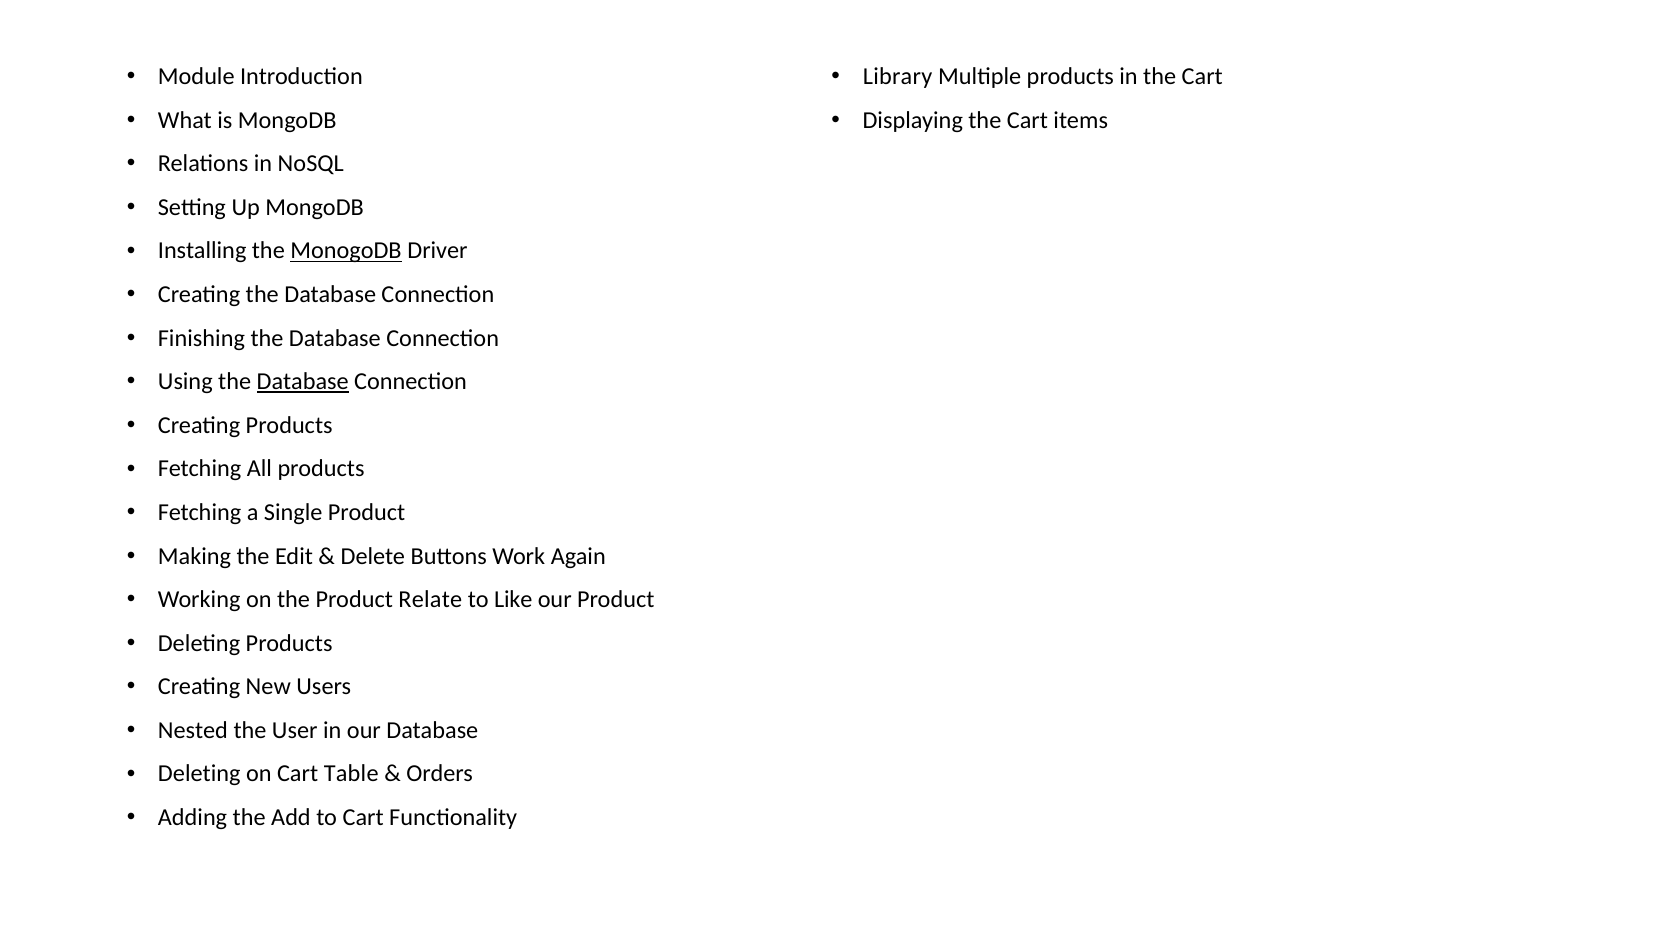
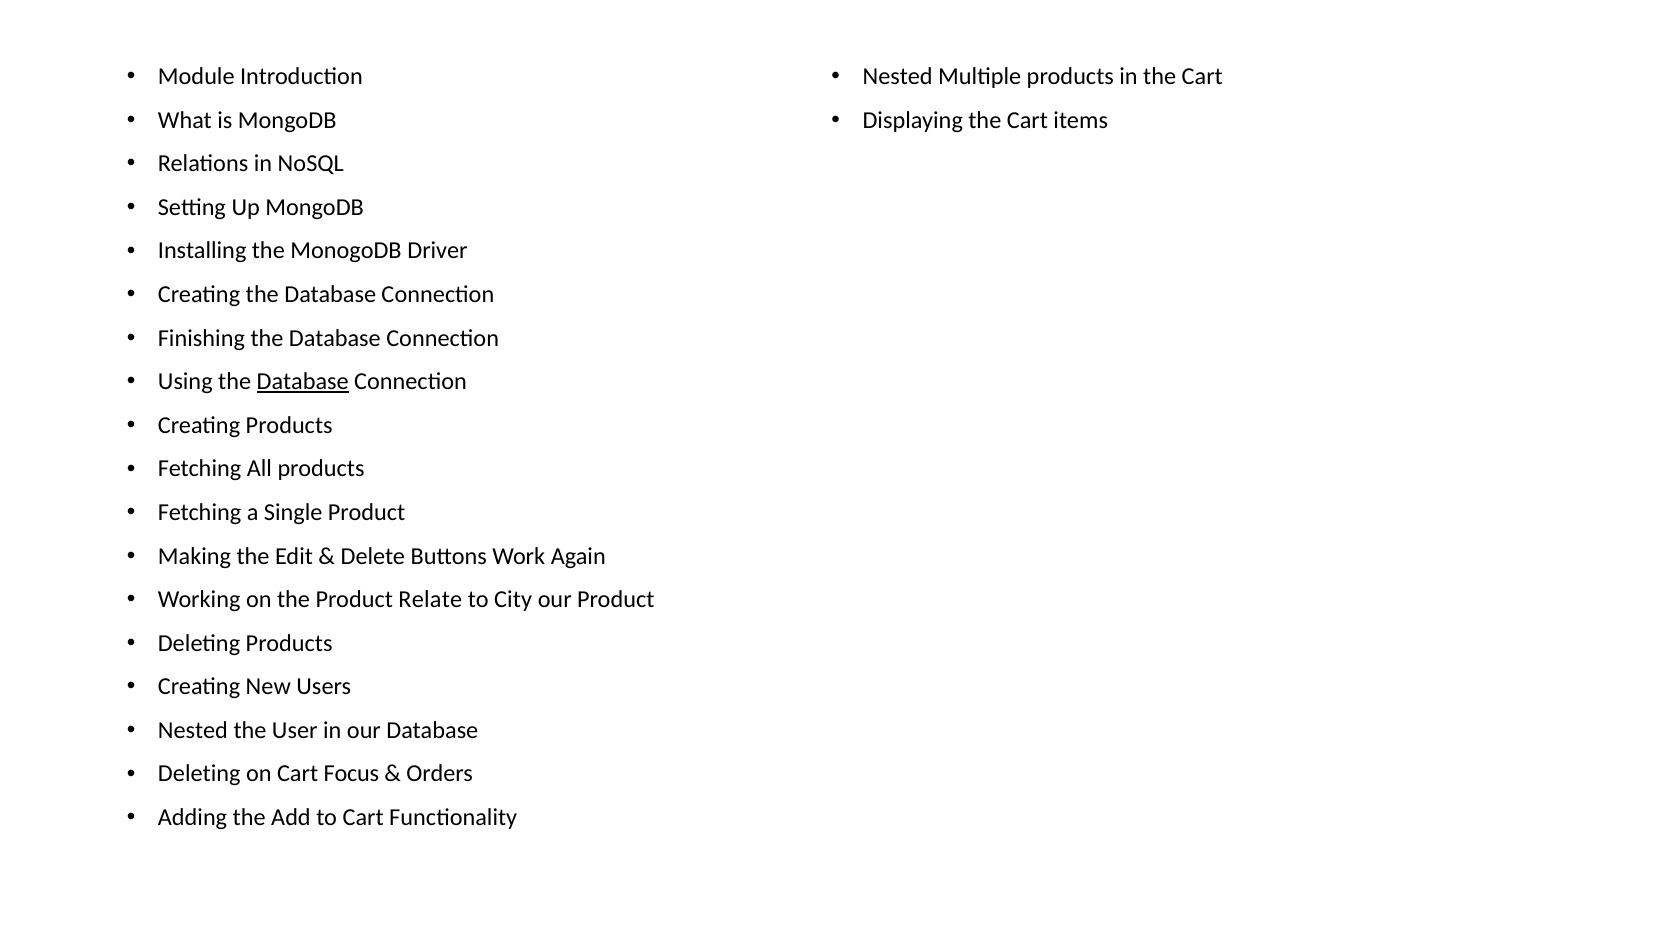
Library: Library -> Nested (898, 77)
MonogoDB underline: present -> none (346, 251)
Like: Like -> City (513, 599)
Table: Table -> Focus (351, 773)
